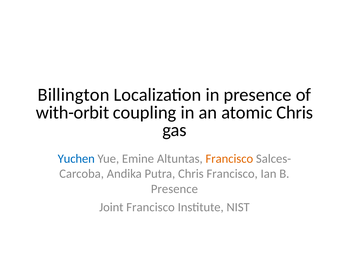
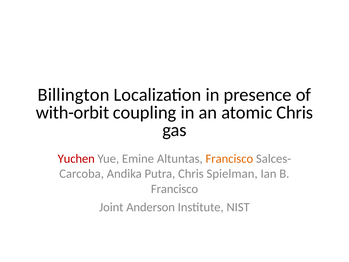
Yuchen colour: blue -> red (76, 159)
Chris Francisco: Francisco -> Spielman (232, 174)
Presence: Presence -> Francisco (174, 189)
Joint Francisco: Francisco -> Anderson (151, 207)
